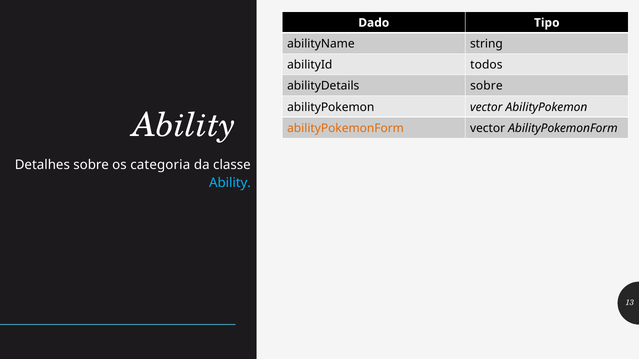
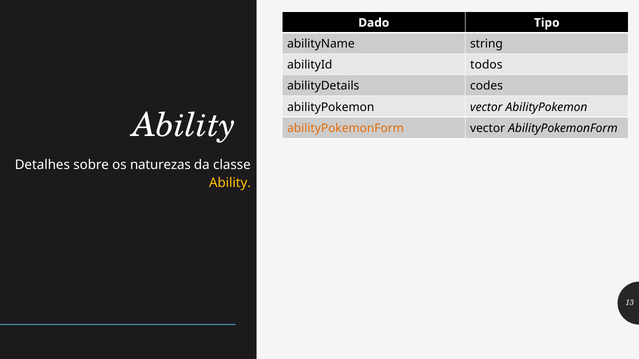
abilityDetails sobre: sobre -> codes (486, 86)
categoria: categoria -> naturezas (160, 165)
Ability colour: light blue -> yellow (230, 183)
